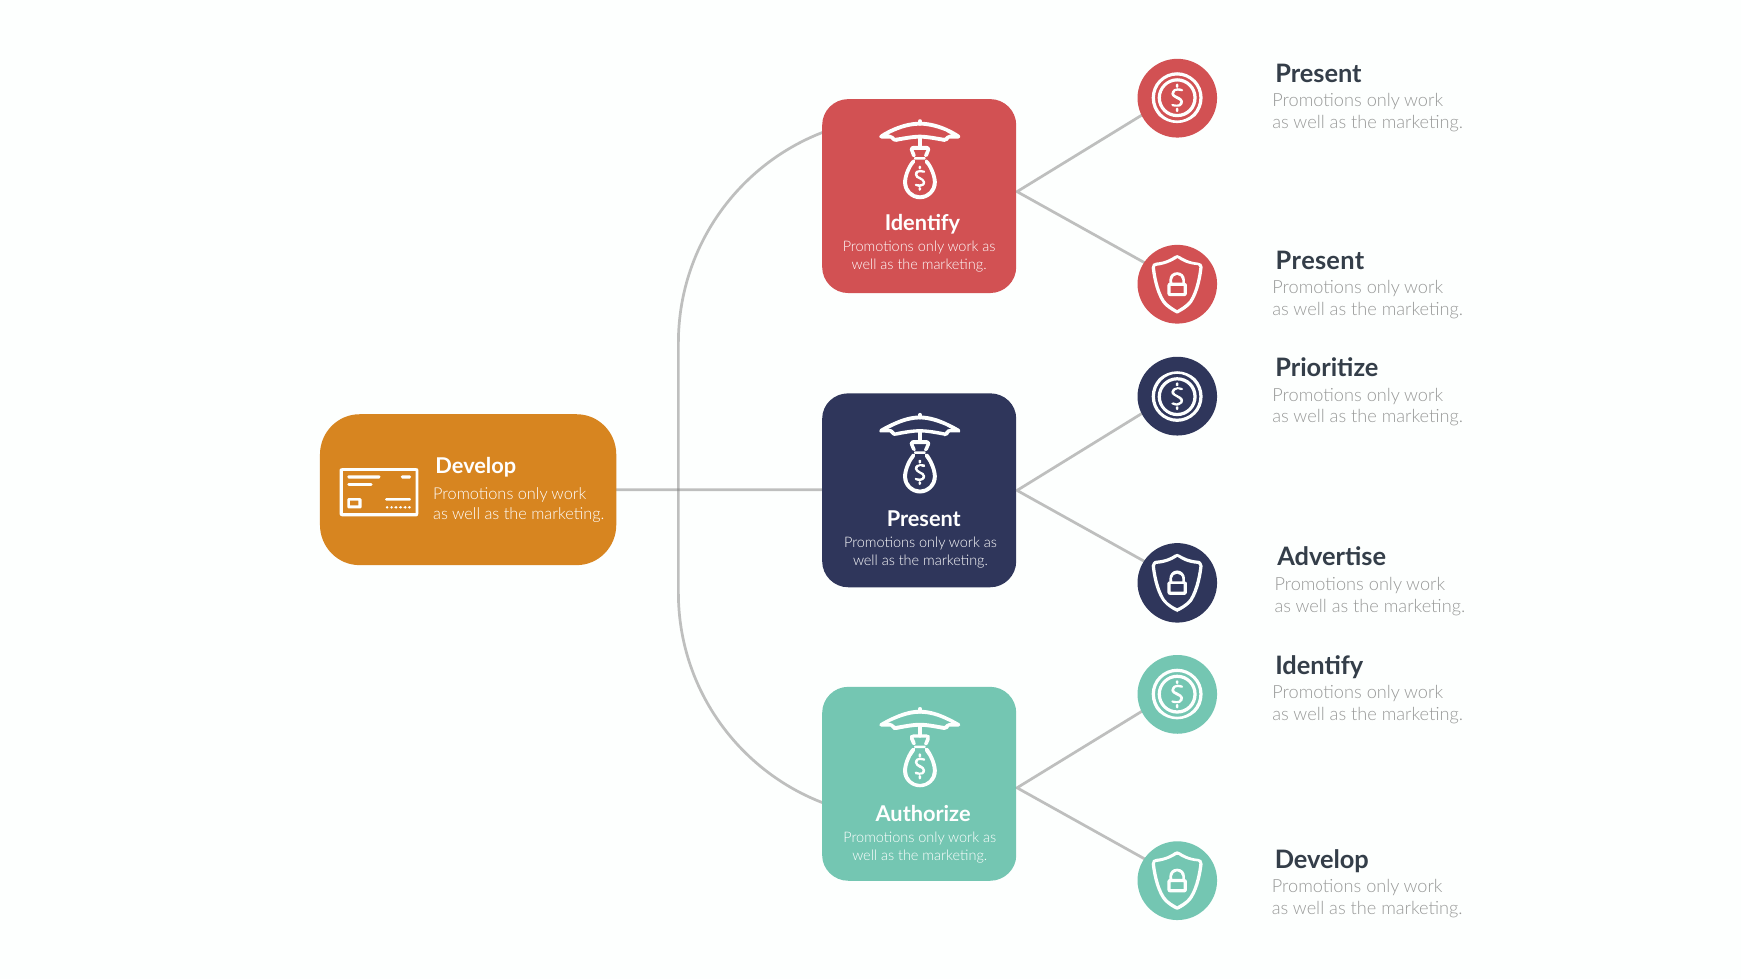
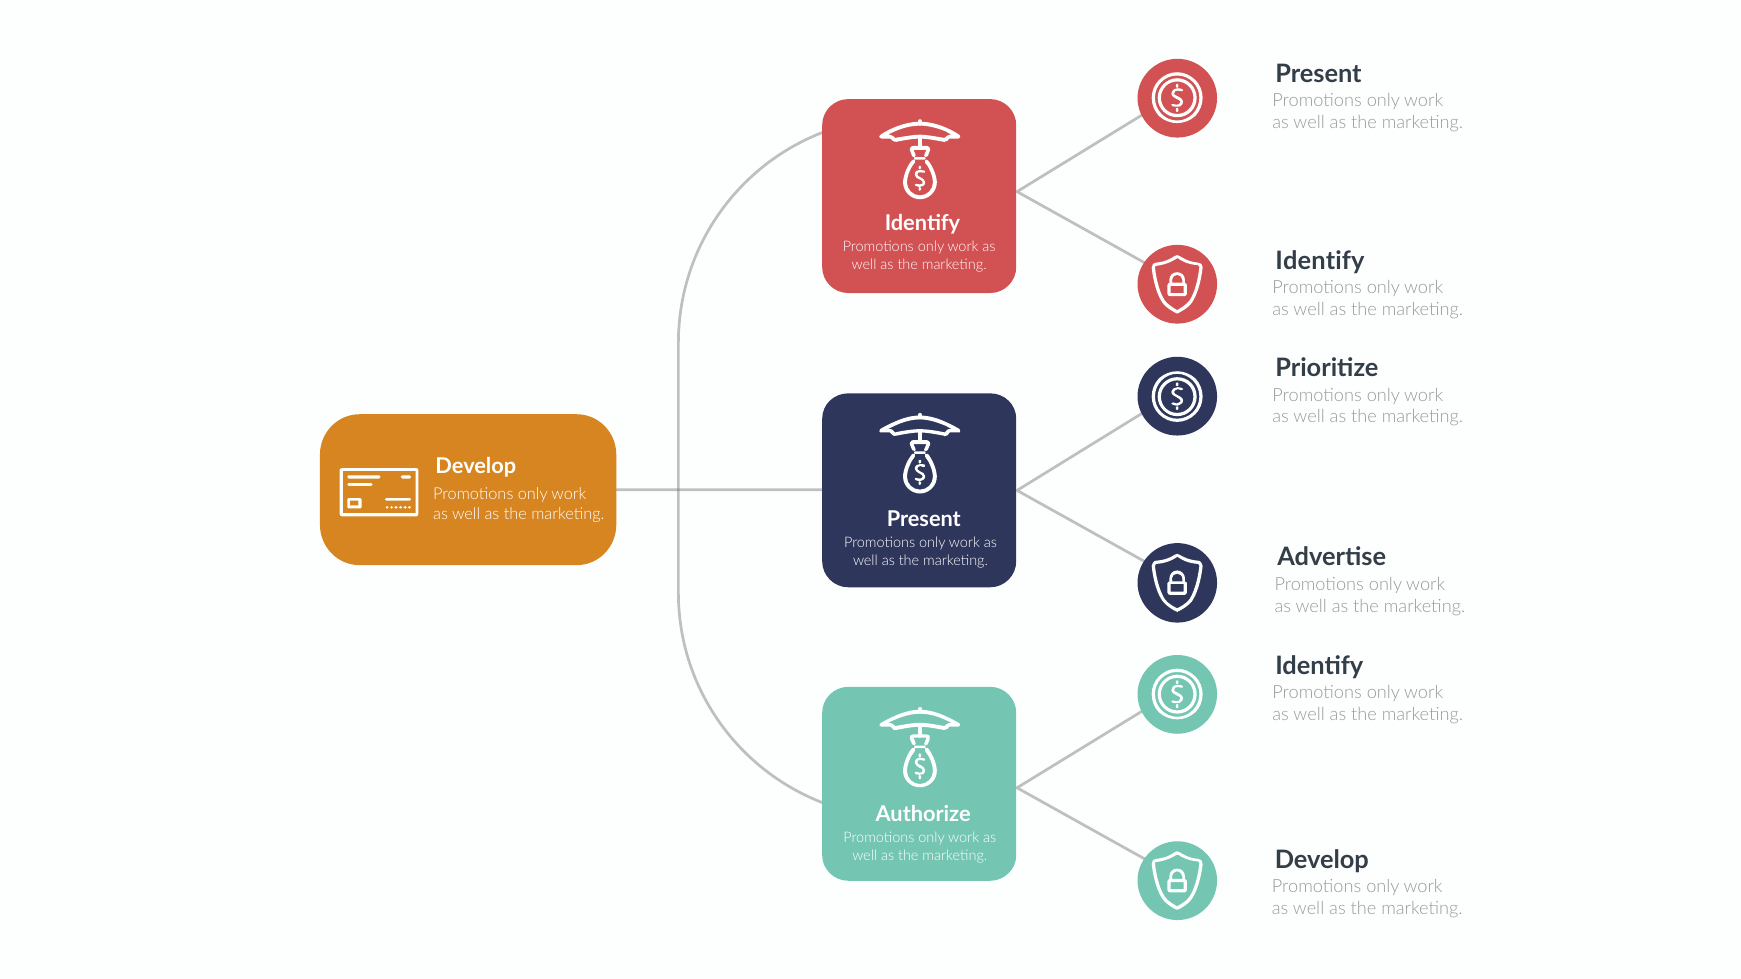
Present: Present -> Identify (1320, 261)
